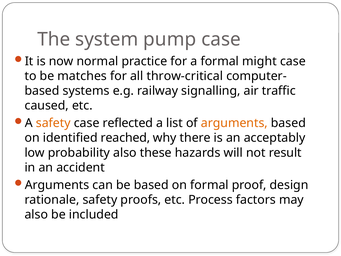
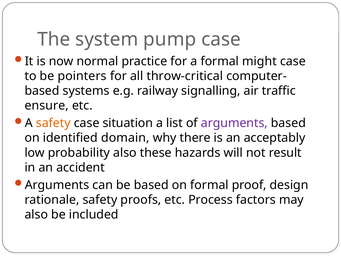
matches: matches -> pointers (82, 76)
caused: caused -> ensure (47, 106)
reflected: reflected -> situation (128, 123)
arguments colour: orange -> purple (234, 123)
reached: reached -> domain (125, 138)
